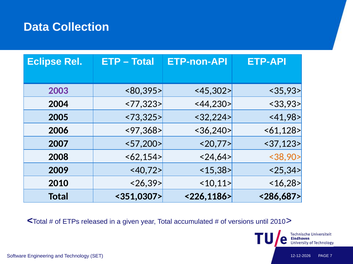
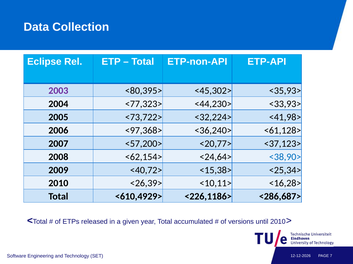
<73,325>: <73,325> -> <73,722> (144, 117)
<38,90> colour: orange -> blue (285, 157)
<351,0307>: <351,0307> -> <610,4929> (139, 197)
